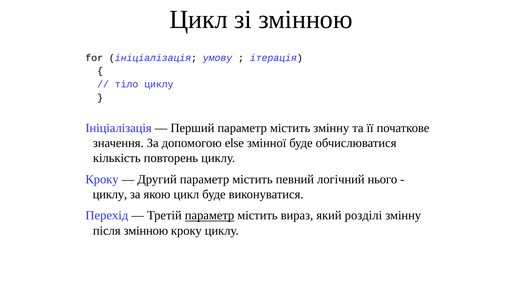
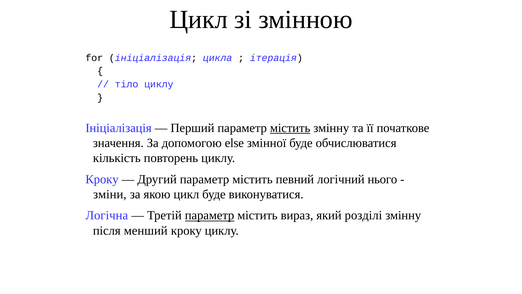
умову: умову -> цикла (218, 58)
містить underline: none -> present (290, 128)
циклу: циклу -> зміни (110, 194)
Перехід: Перехід -> Логічна (107, 215)
після змінною: змінною -> менший (146, 230)
